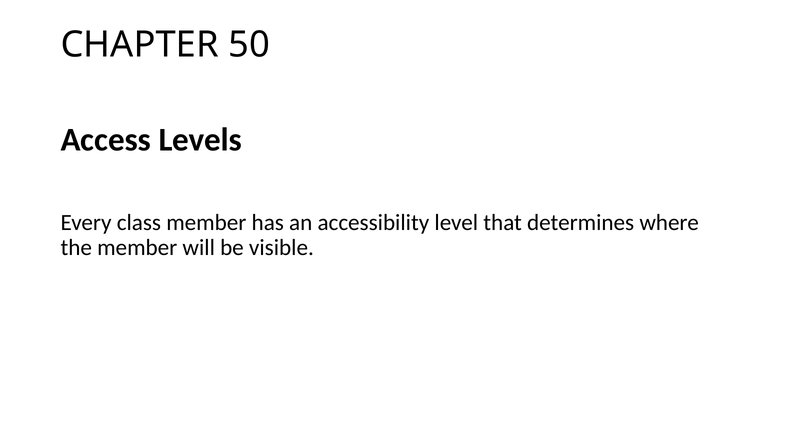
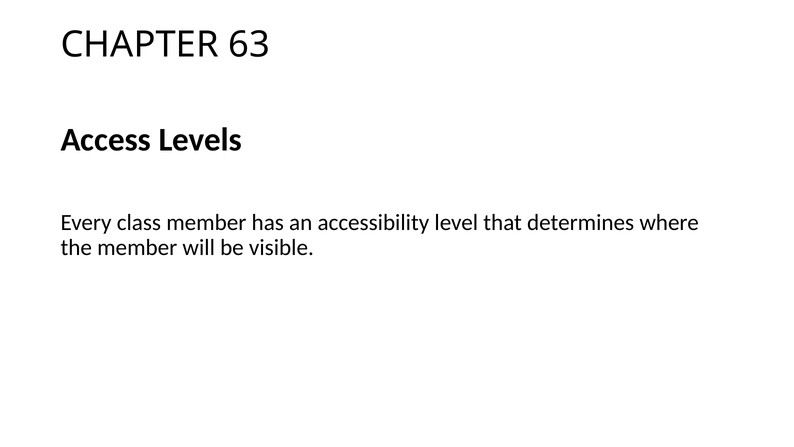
50: 50 -> 63 (249, 45)
